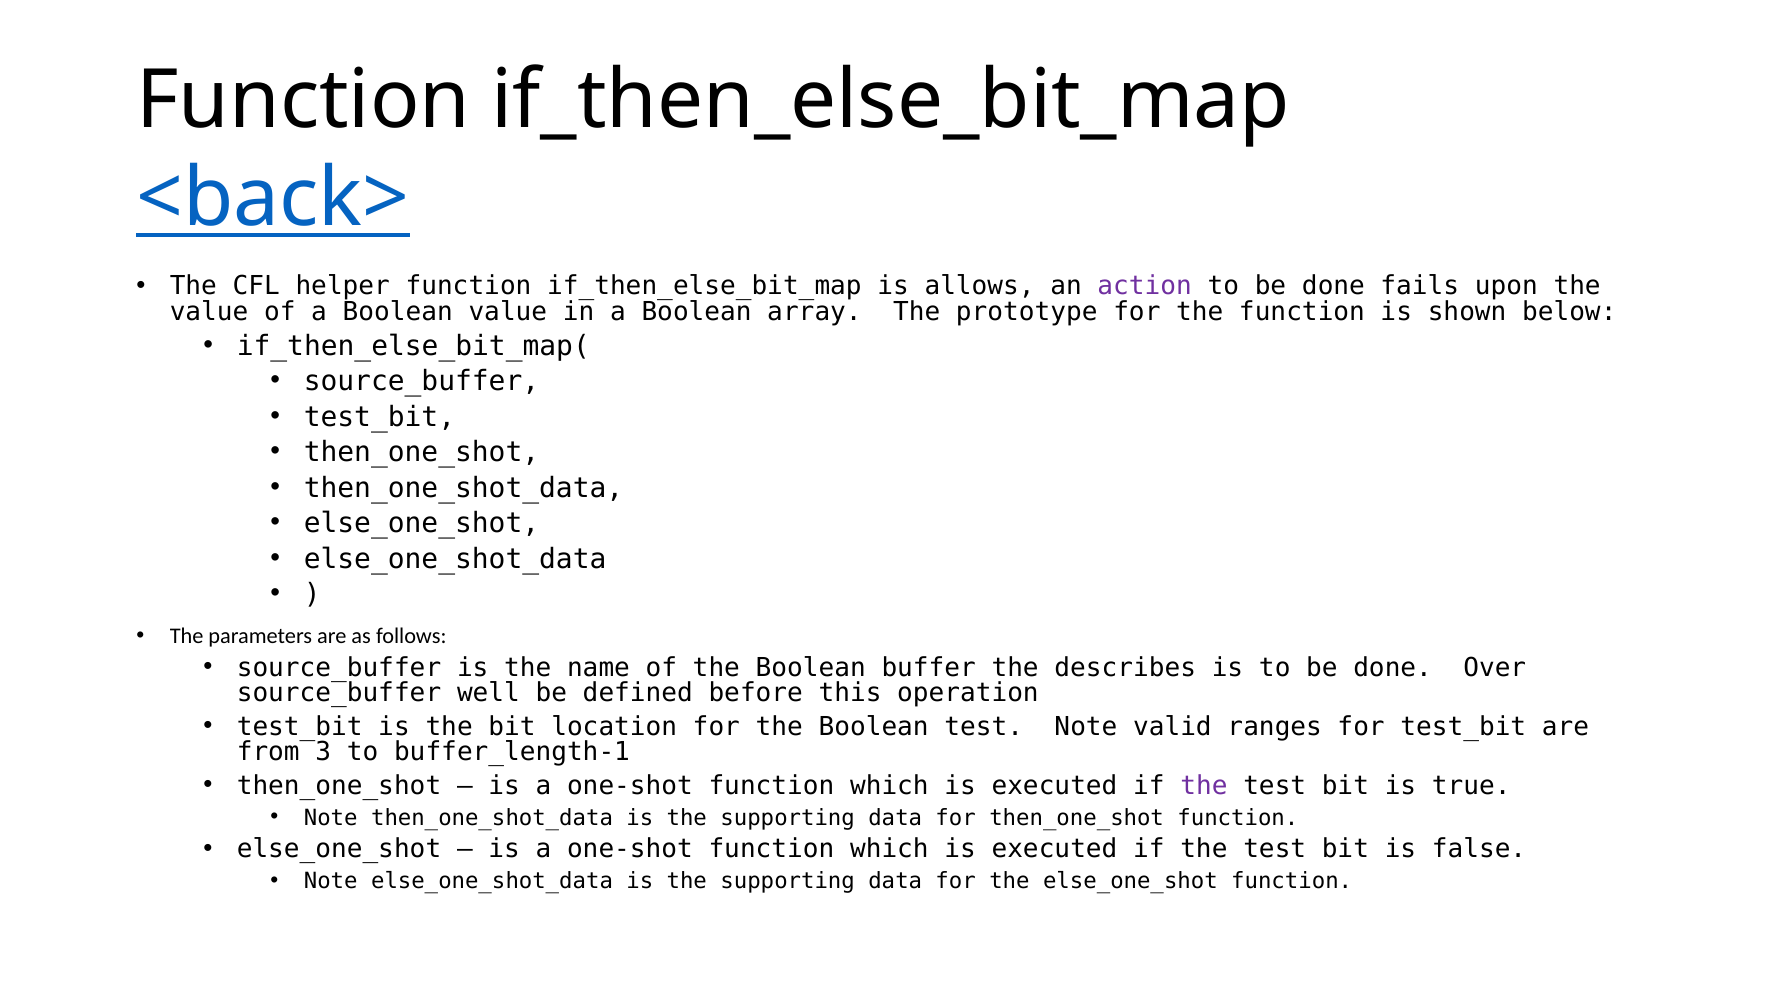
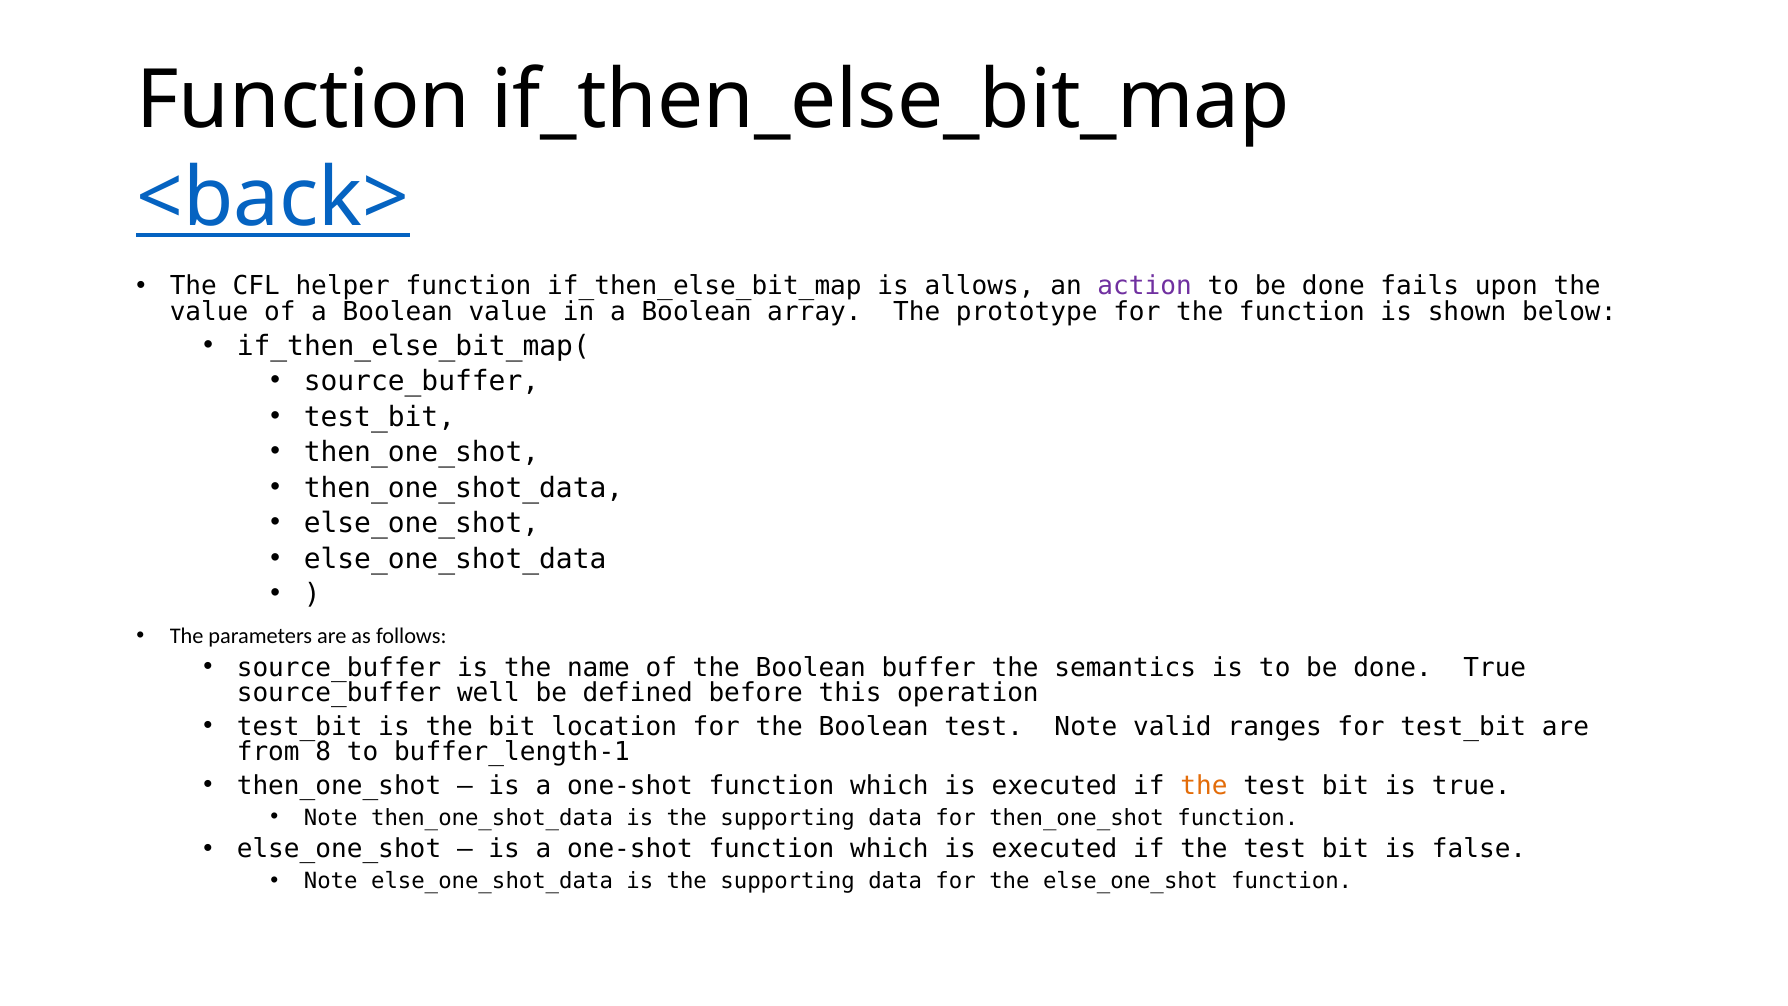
describes: describes -> semantics (1125, 667)
done Over: Over -> True (1495, 667)
3: 3 -> 8 (323, 752)
the colour: purple -> orange (1204, 785)
